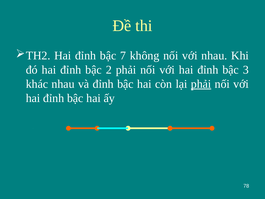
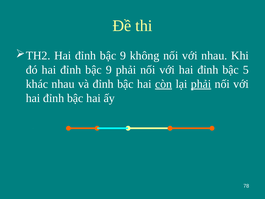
7: 7 -> 9 (123, 56)
2: 2 -> 9 (109, 70)
3: 3 -> 5 (246, 70)
còn underline: none -> present (164, 84)
